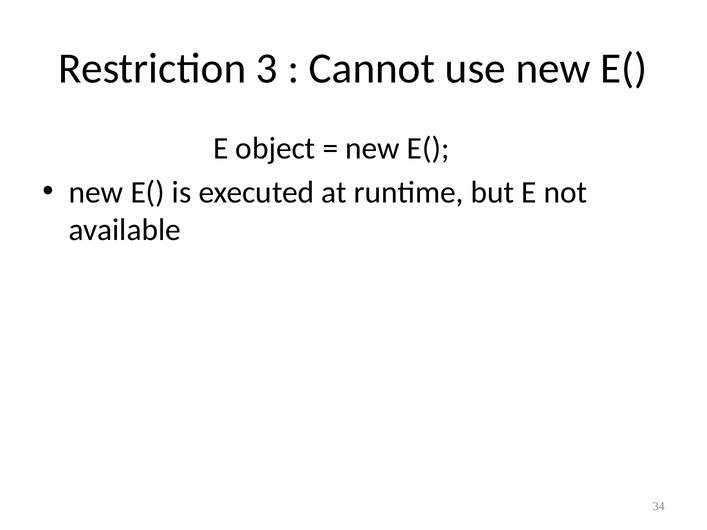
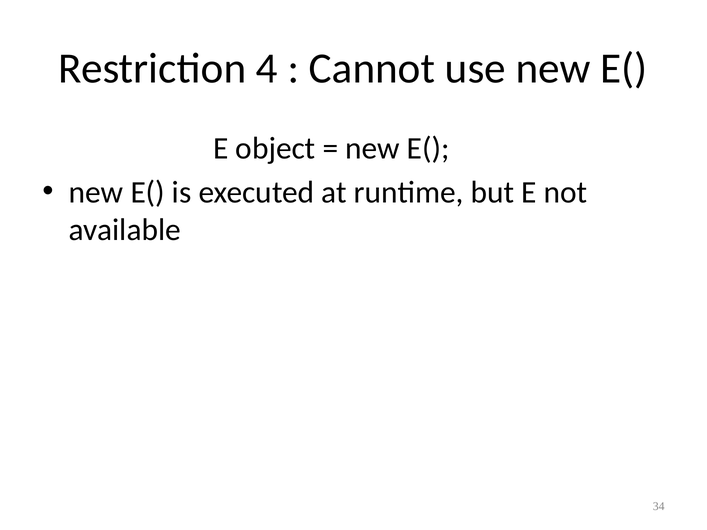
3: 3 -> 4 (267, 68)
